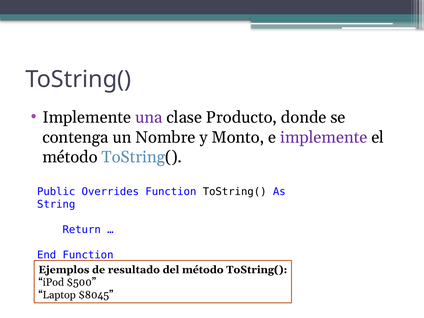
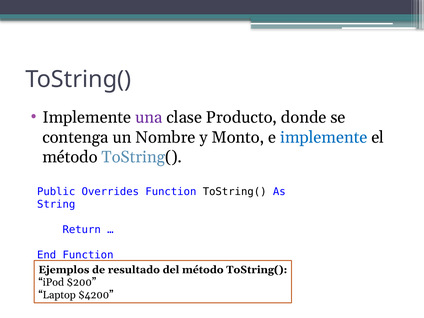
implemente colour: purple -> blue (324, 137)
$500: $500 -> $200 (81, 282)
$8045: $8045 -> $4200 (96, 295)
